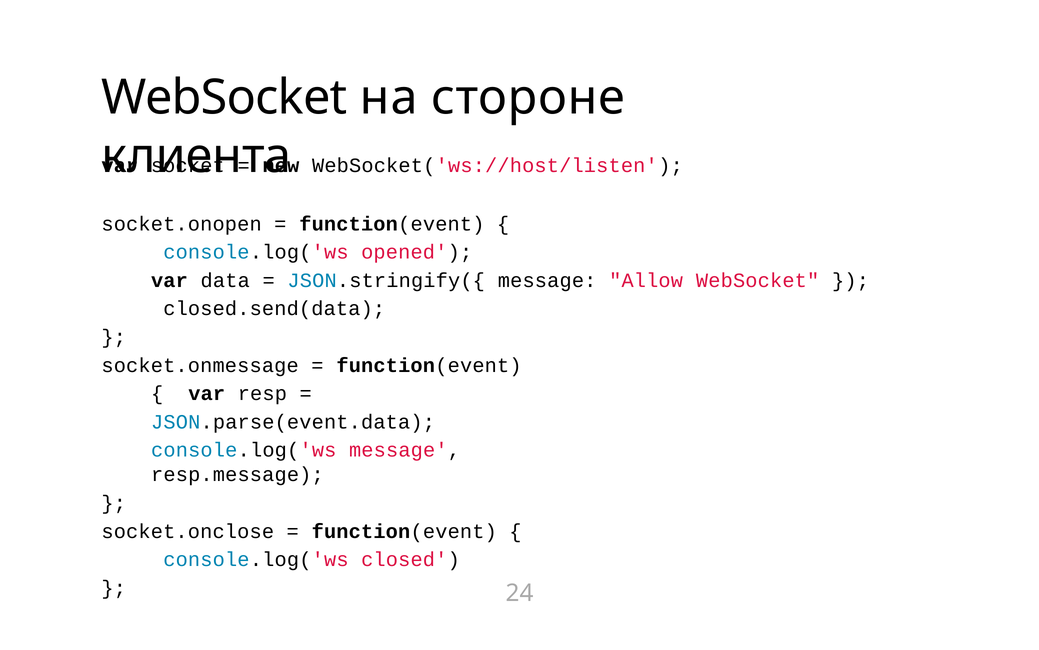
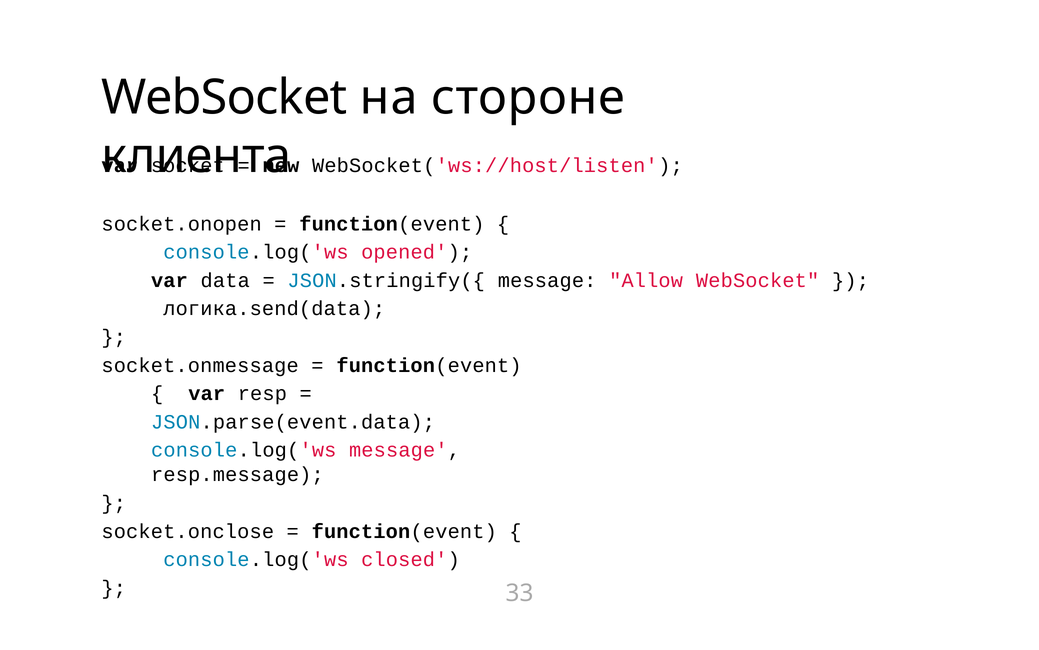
closed.send(data: closed.send(data -> логика.send(data (274, 308)
24: 24 -> 33 (520, 593)
